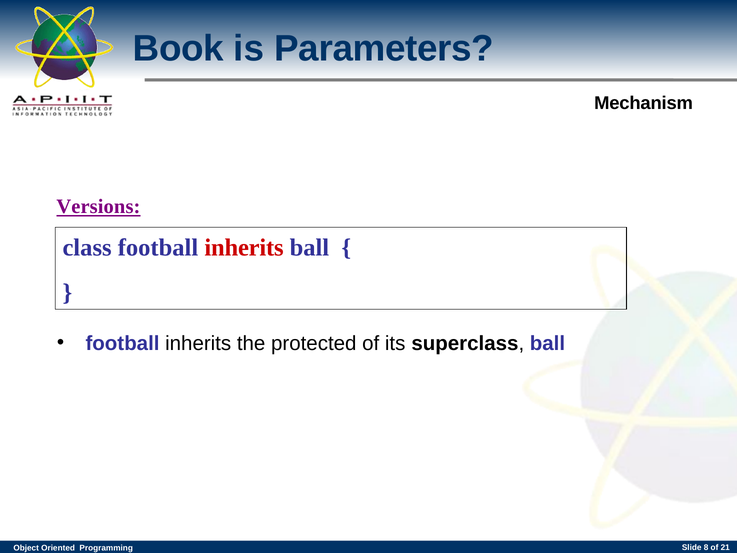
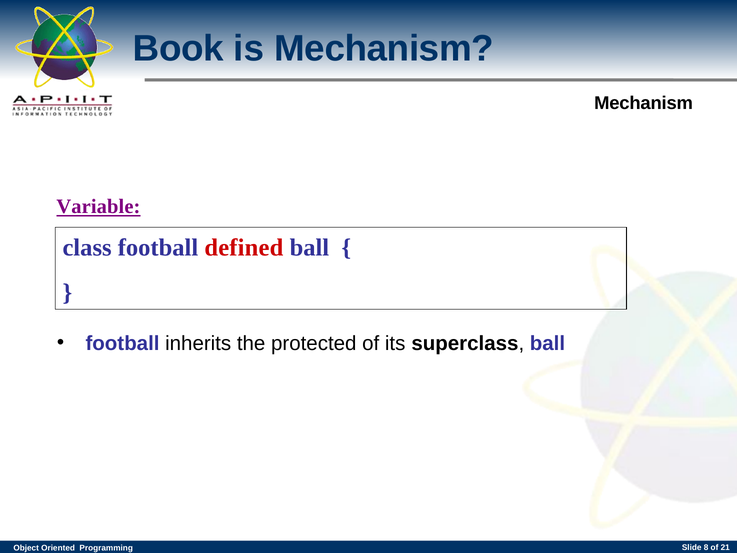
is Parameters: Parameters -> Mechanism (384, 49)
Versions: Versions -> Variable (98, 207)
class football inherits: inherits -> defined (244, 247)
